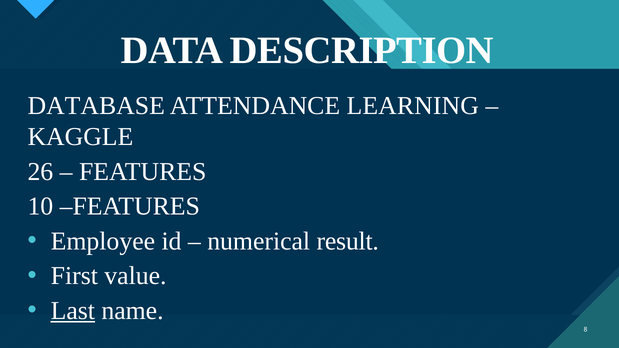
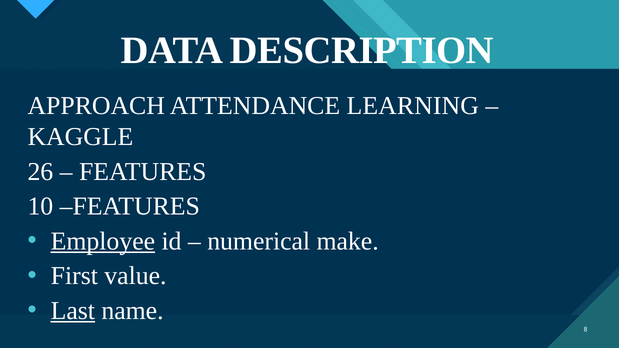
DATABASE: DATABASE -> APPROACH (96, 106)
Employee underline: none -> present (103, 241)
result: result -> make (348, 241)
